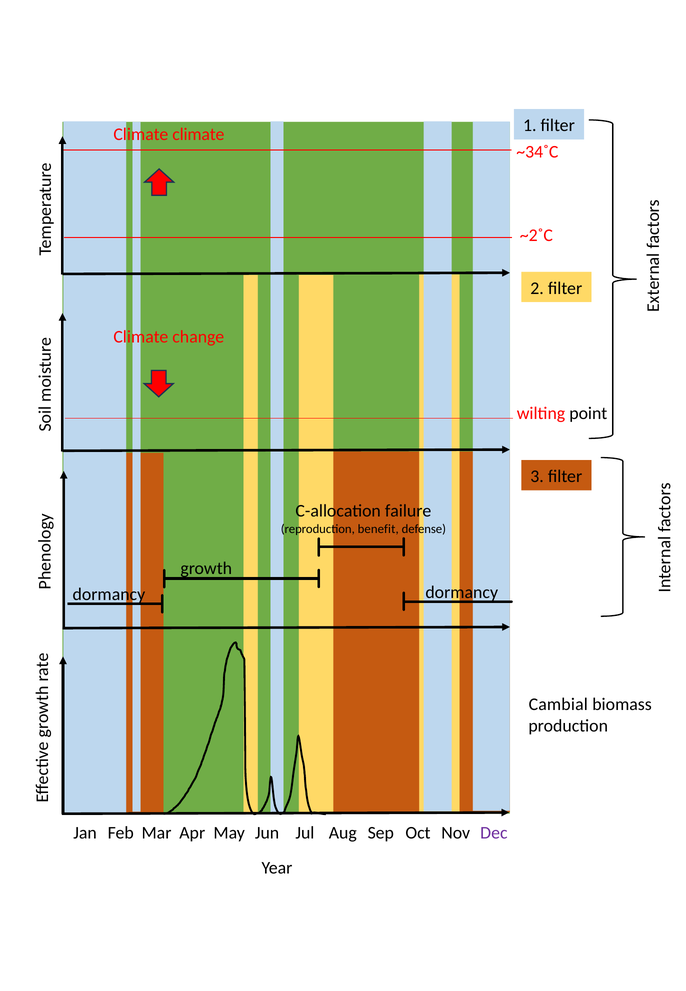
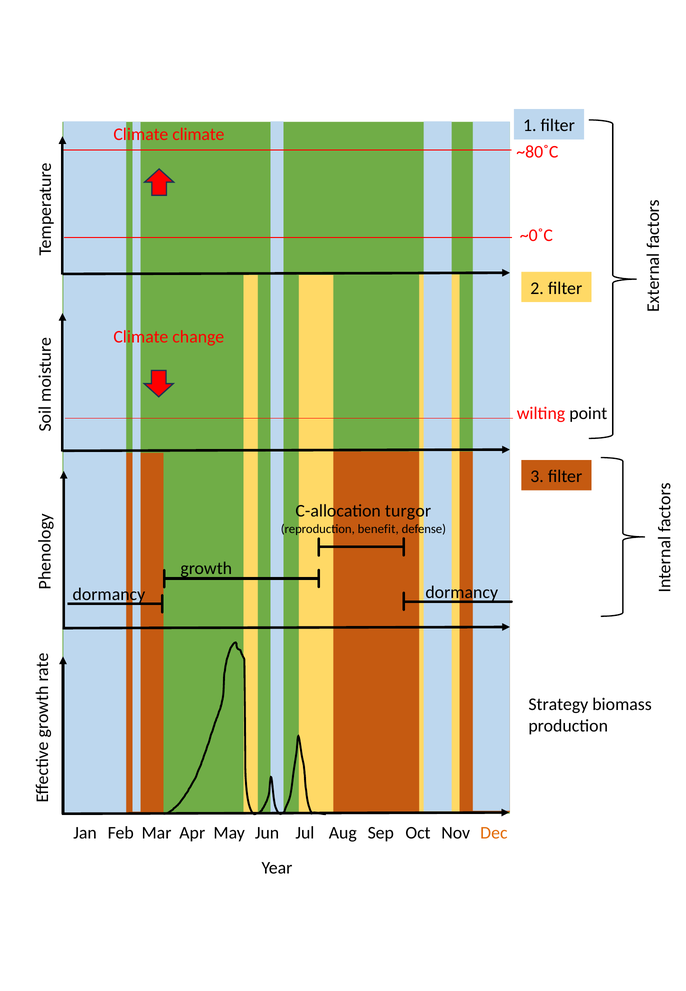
~34˚C: ~34˚C -> ~80˚C (537, 152)
~2˚C: ~2˚C -> ~0˚C (536, 235)
failure: failure -> turgor (408, 511)
Cambial: Cambial -> Strategy (558, 704)
Dec colour: purple -> orange (494, 833)
